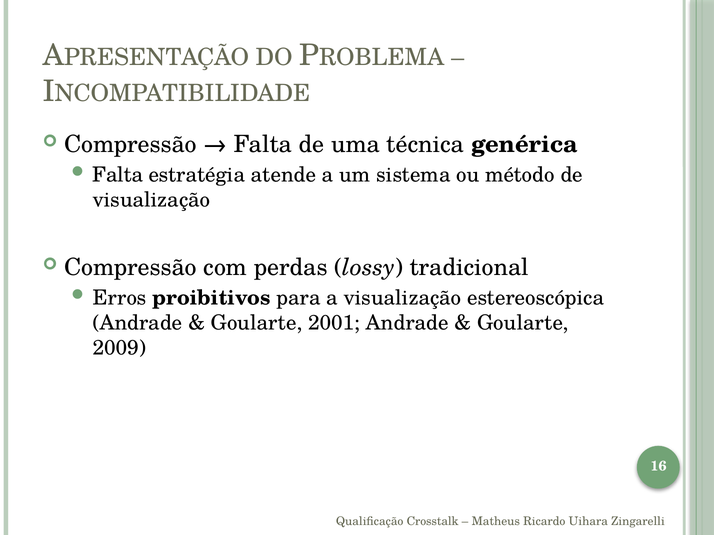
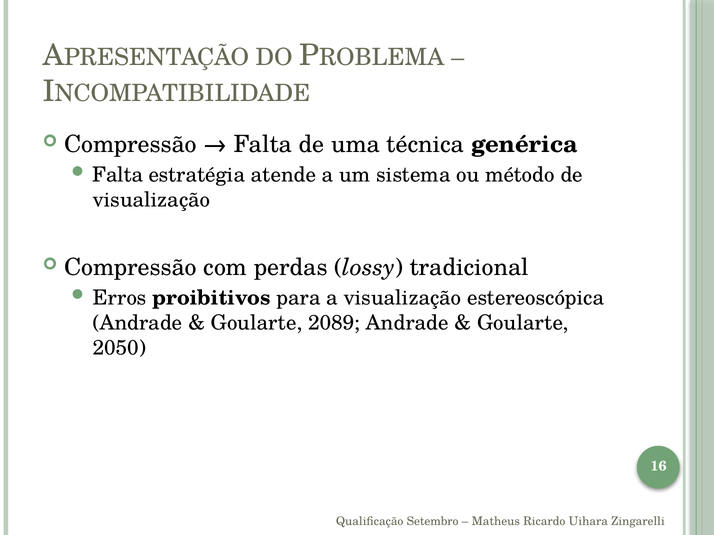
2001: 2001 -> 2089 (334, 323)
2009: 2009 -> 2050 (119, 348)
Crosstalk: Crosstalk -> Setembro (433, 522)
